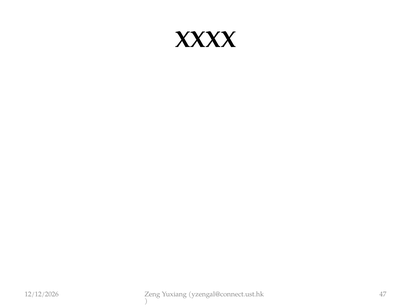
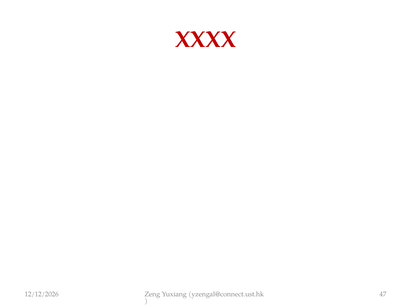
XXXX colour: black -> red (206, 40)
